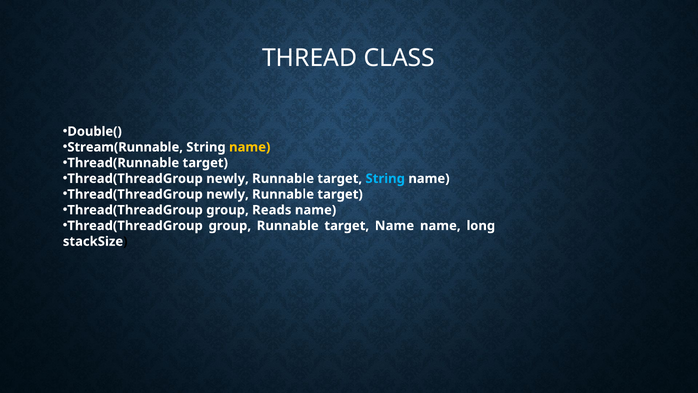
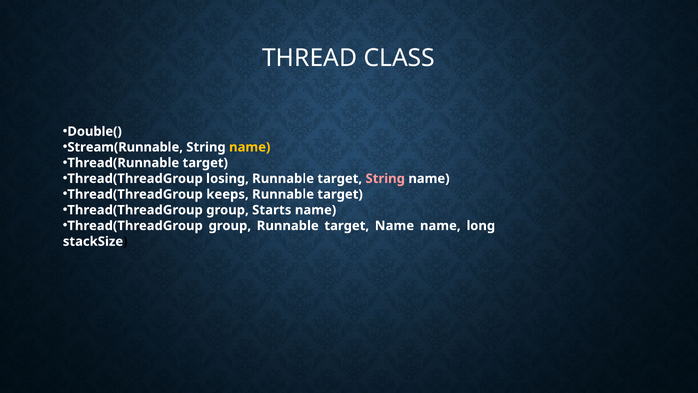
newly: newly -> losing (228, 178)
String colour: light blue -> pink (385, 178)
newly: newly -> keeps (227, 194)
Reads: Reads -> Starts (272, 210)
